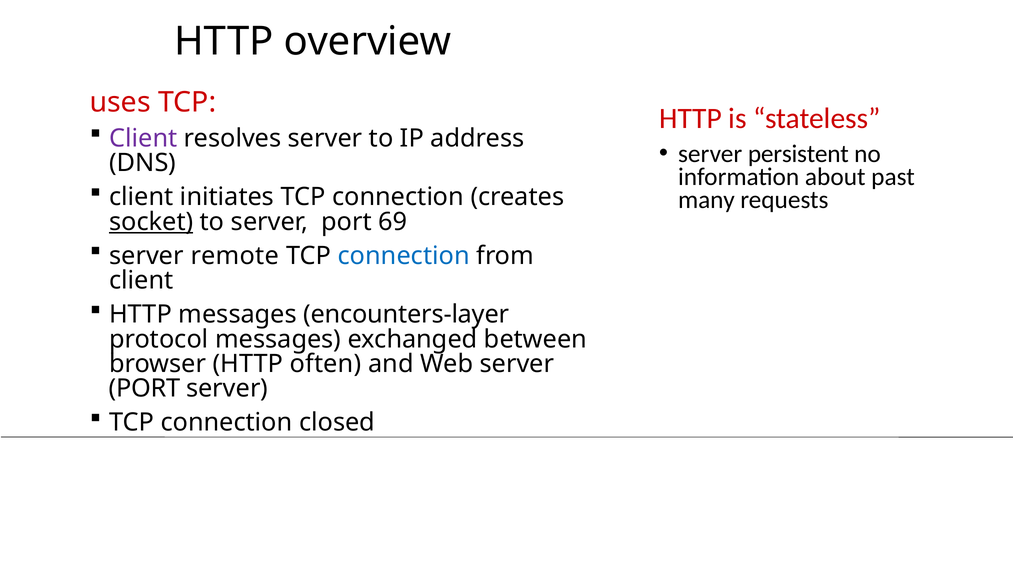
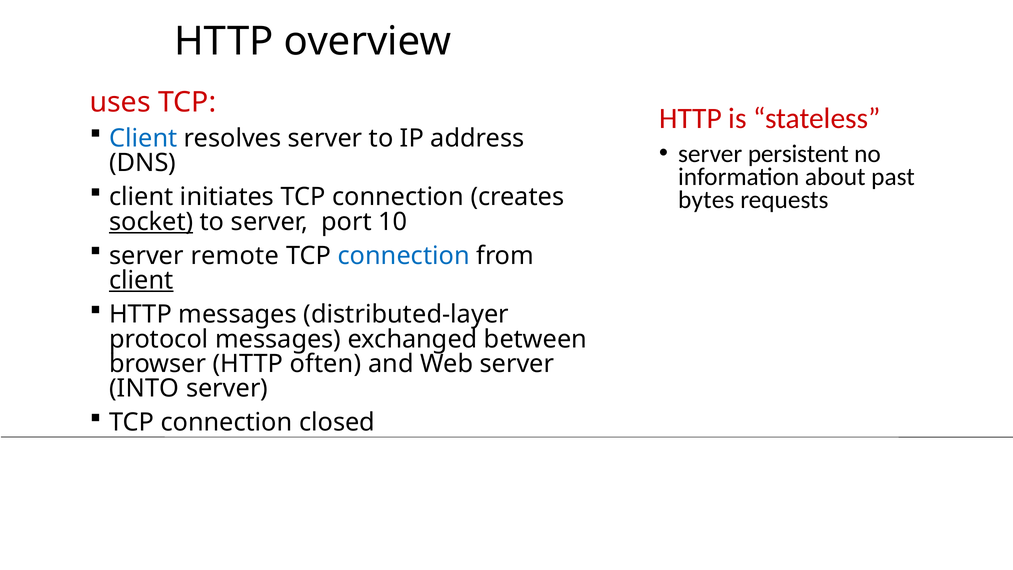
Client colour: purple -> blue (143, 138)
many: many -> bytes (706, 200)
69: 69 -> 10 (393, 222)
client underline: none -> present (141, 280)
encounters-layer: encounters-layer -> distributed-layer (406, 314)
PORT: PORT -> INTO (144, 388)
